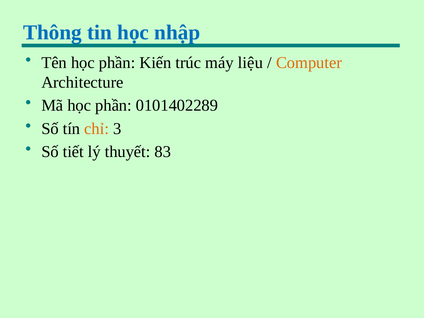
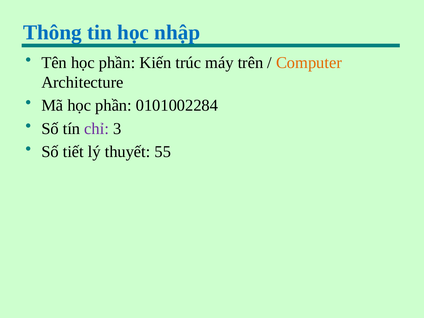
liệu: liệu -> trên (250, 63)
0101402289: 0101402289 -> 0101002284 (177, 106)
chỉ colour: orange -> purple (97, 129)
83: 83 -> 55 (163, 152)
